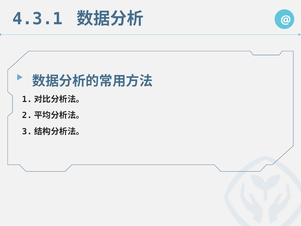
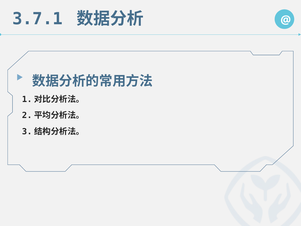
4.3.1: 4.3.1 -> 3.7.1 (37, 19)
